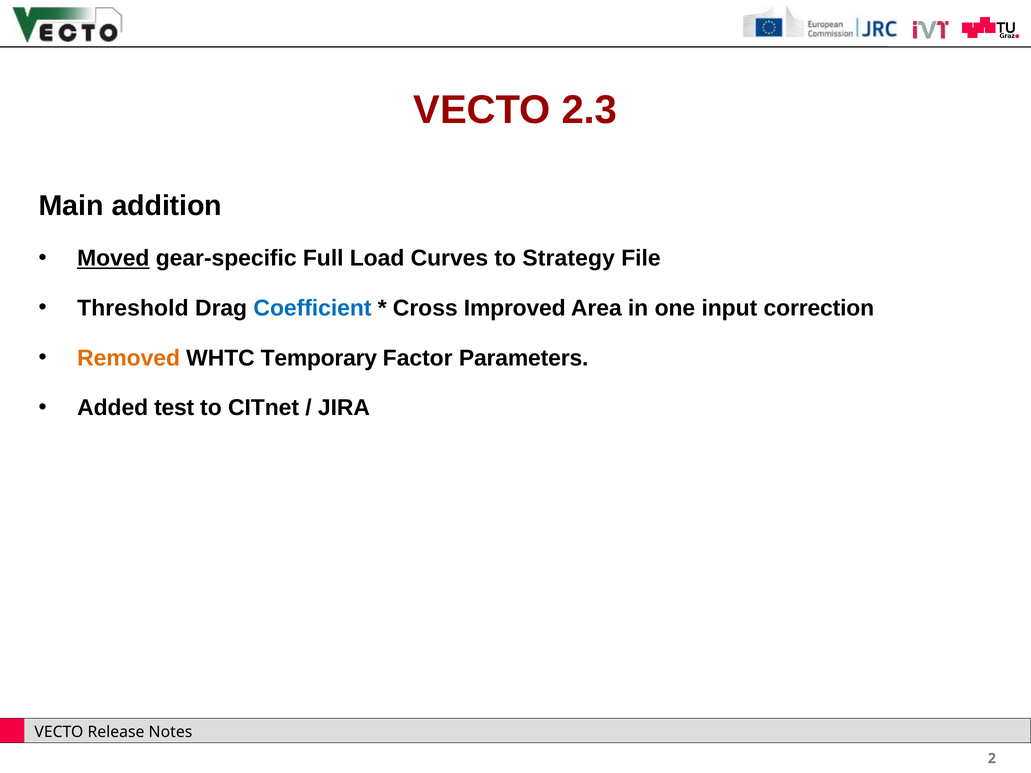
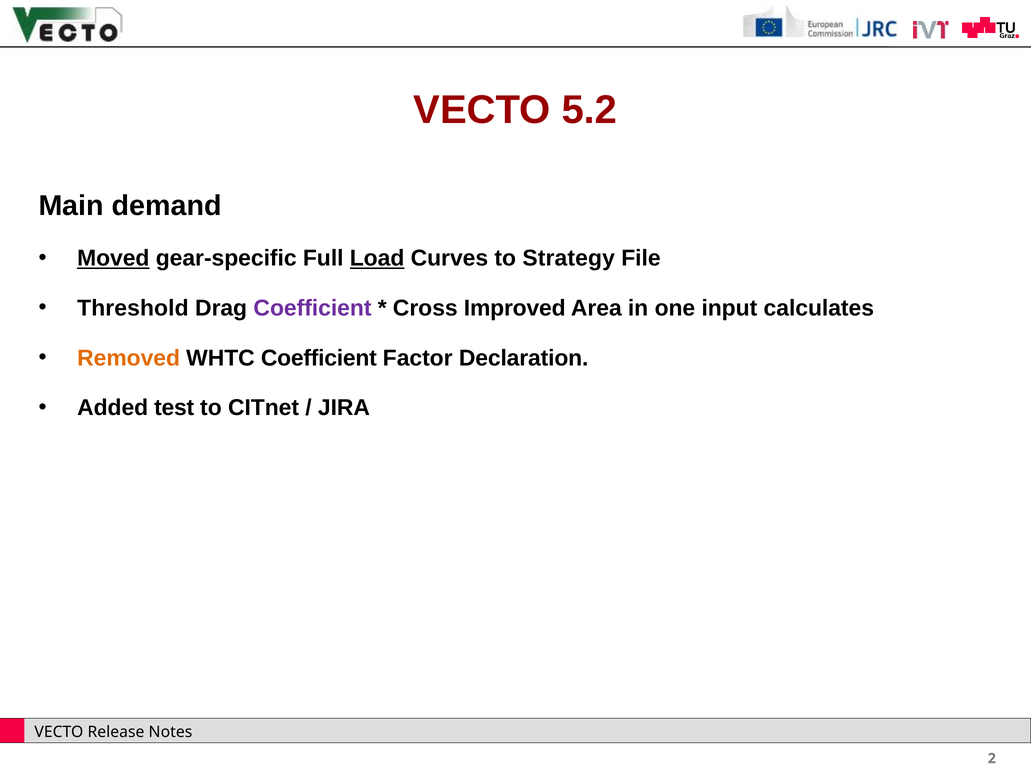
2.3: 2.3 -> 5.2 (589, 110)
addition: addition -> demand (167, 206)
Load underline: none -> present (377, 259)
Coefficient colour: blue -> purple (313, 308)
correction: correction -> calculates (819, 308)
WHTC Temporary: Temporary -> Coefficient (319, 358)
Parameters: Parameters -> Declaration (524, 358)
